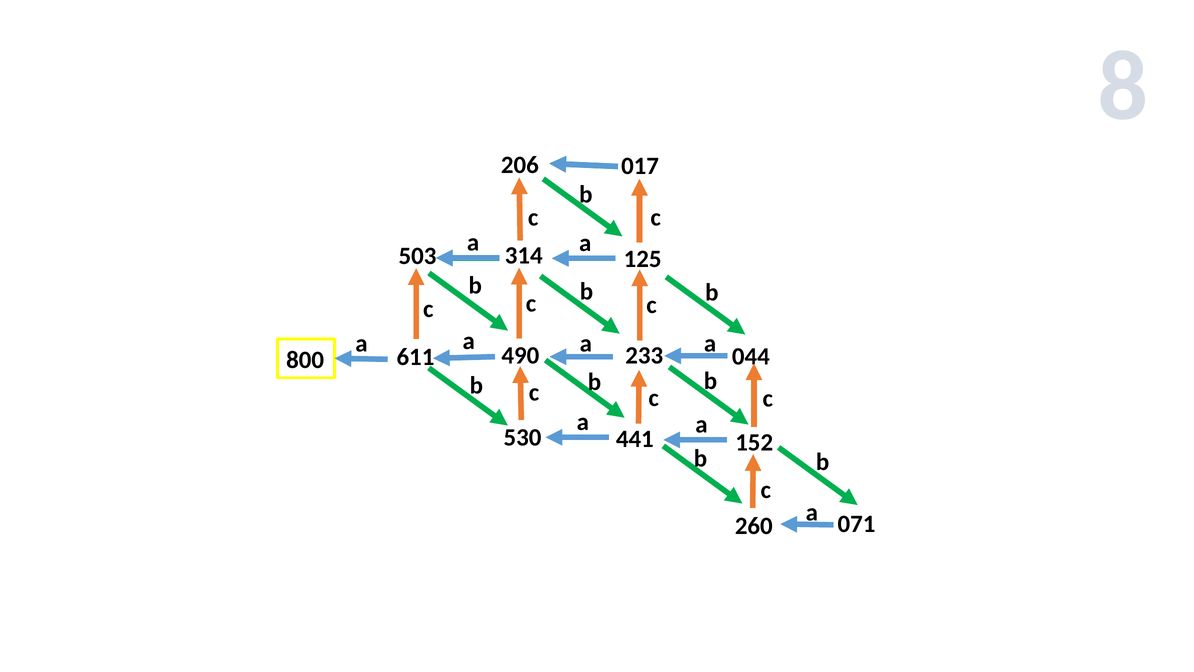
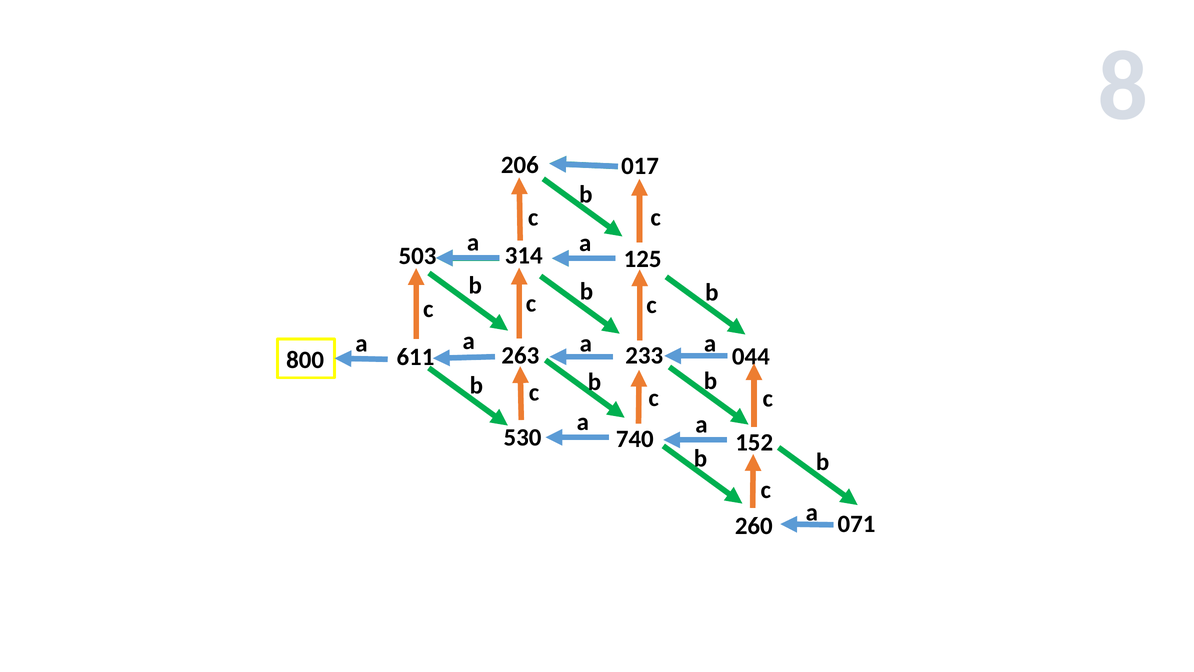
490: 490 -> 263 (520, 355)
441: 441 -> 740 (635, 439)
